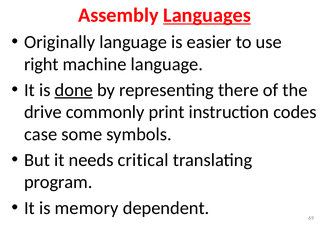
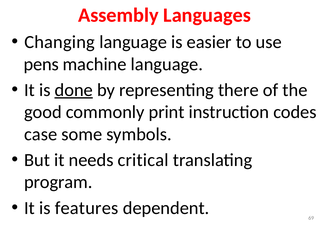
Languages underline: present -> none (207, 15)
Originally: Originally -> Changing (60, 42)
right: right -> pens (41, 64)
drive: drive -> good (43, 112)
memory: memory -> features (87, 208)
